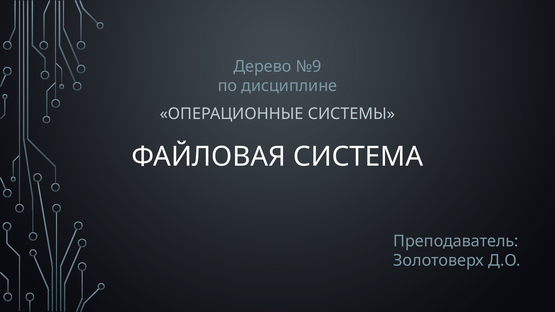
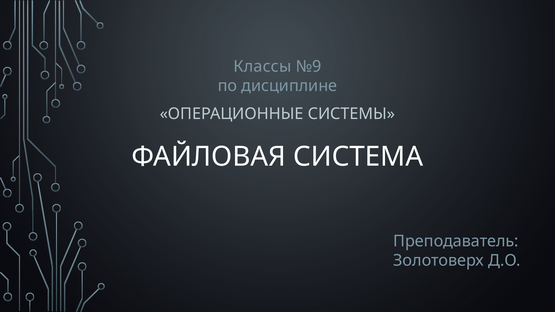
Дерево: Дерево -> Классы (262, 67)
